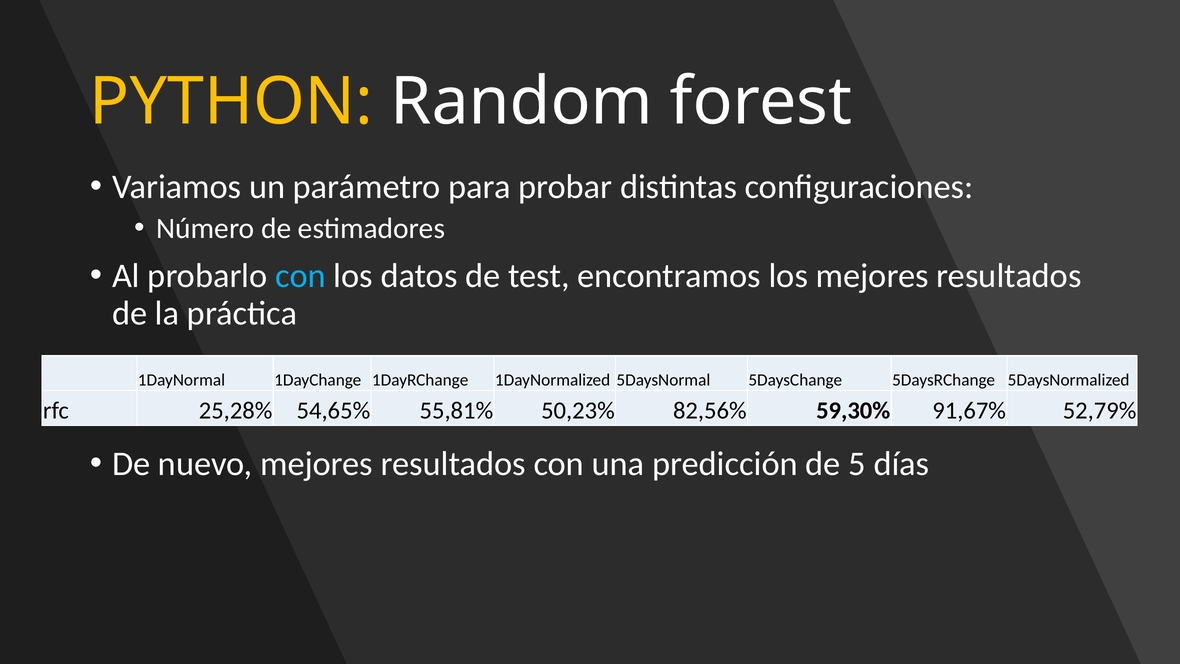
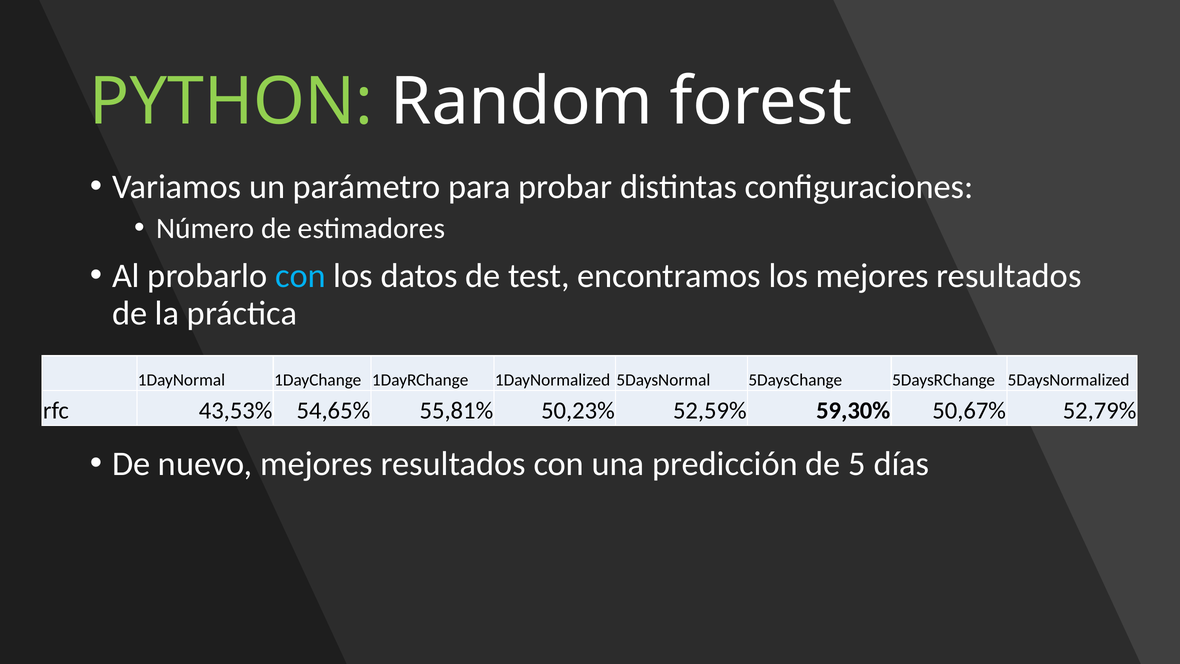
PYTHON colour: yellow -> light green (231, 102)
25,28%: 25,28% -> 43,53% (236, 410)
82,56%: 82,56% -> 52,59% (710, 410)
91,67%: 91,67% -> 50,67% (969, 410)
